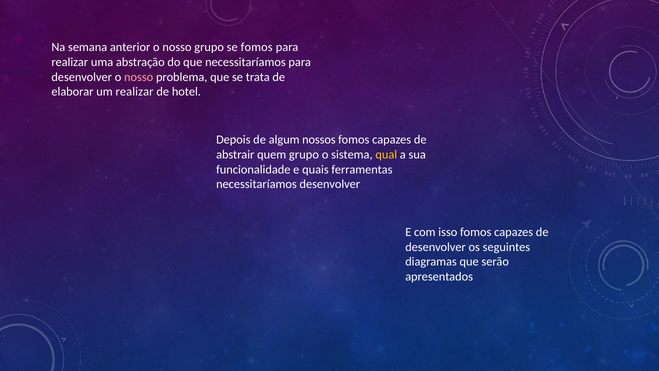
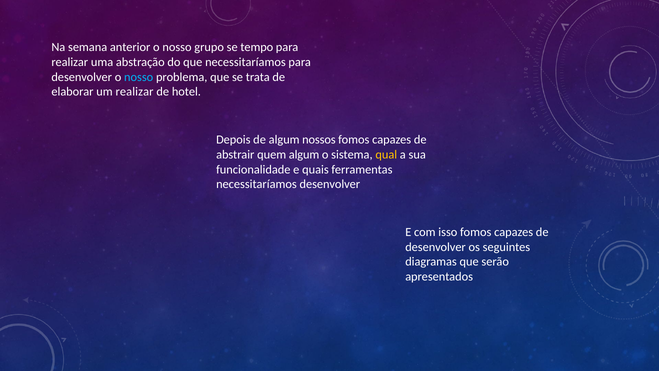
se fomos: fomos -> tempo (257, 47)
nosso colour: pink -> light blue (139, 77)
quem grupo: grupo -> algum (304, 154)
